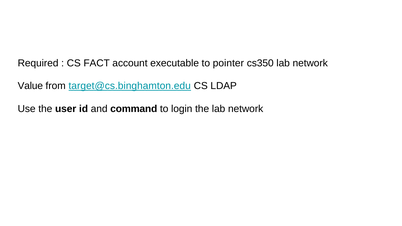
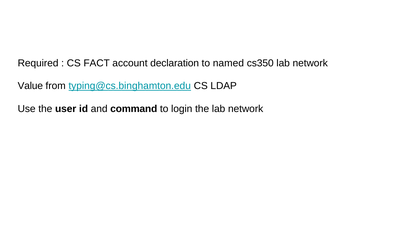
executable: executable -> declaration (175, 63)
pointer: pointer -> named (228, 63)
target@cs.binghamton.edu: target@cs.binghamton.edu -> typing@cs.binghamton.edu (130, 86)
